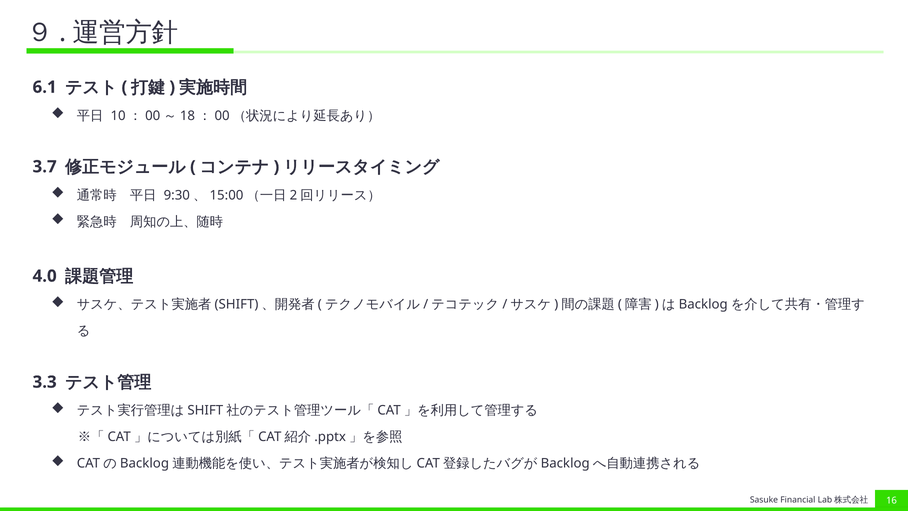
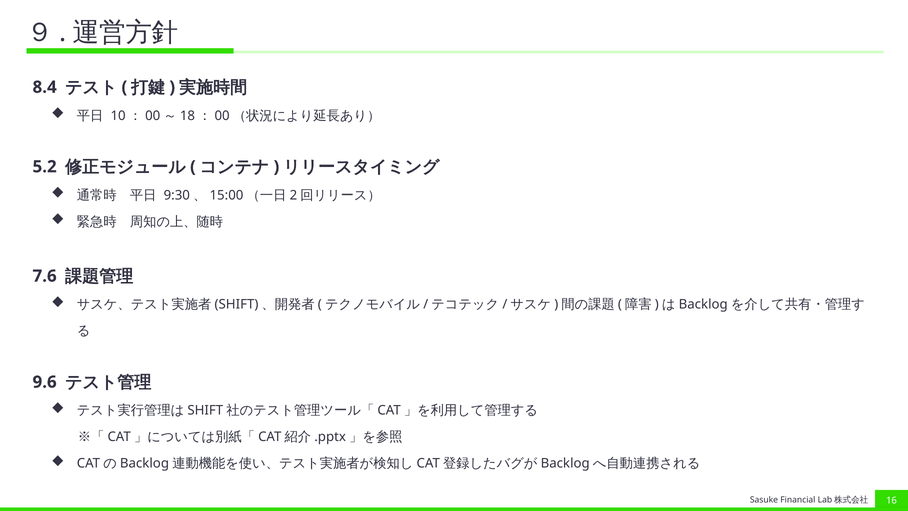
6.1: 6.1 -> 8.4 (45, 87)
3.7: 3.7 -> 5.2 (45, 167)
4.0: 4.0 -> 7.6 (45, 276)
3.3: 3.3 -> 9.6 (45, 382)
